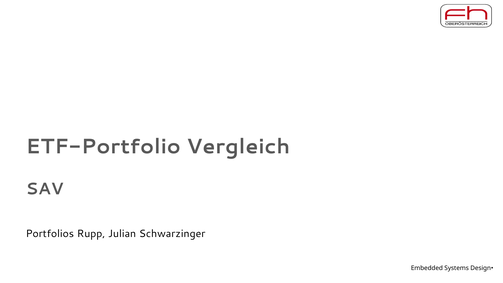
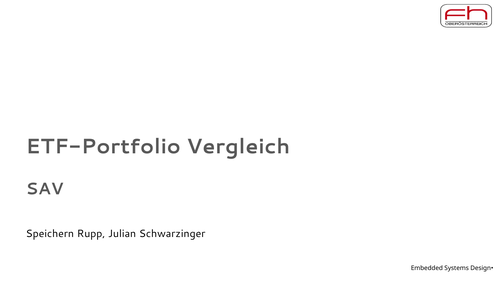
Portfolios: Portfolios -> Speichern (50, 234)
